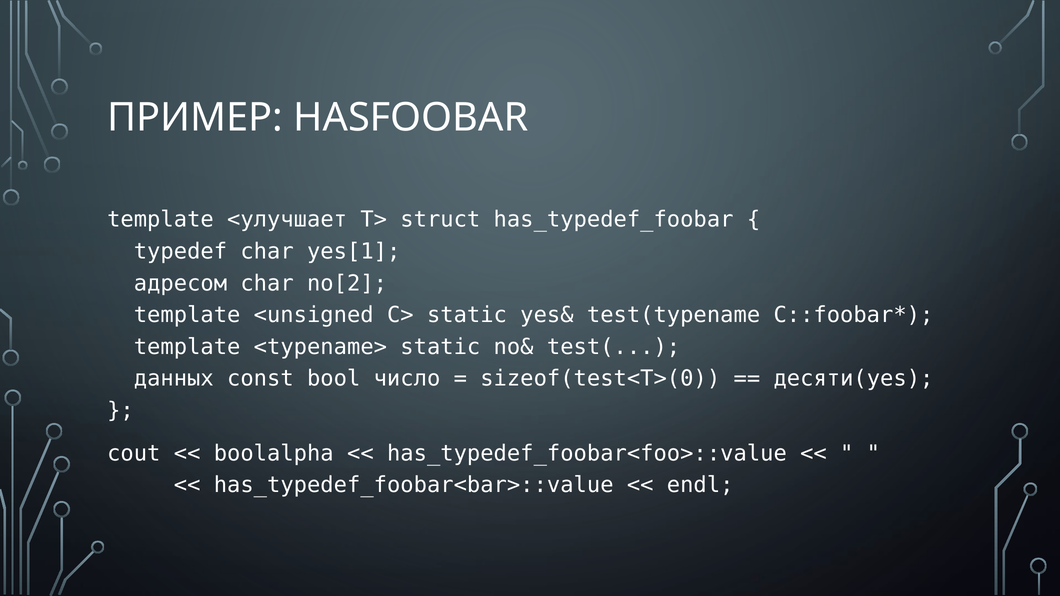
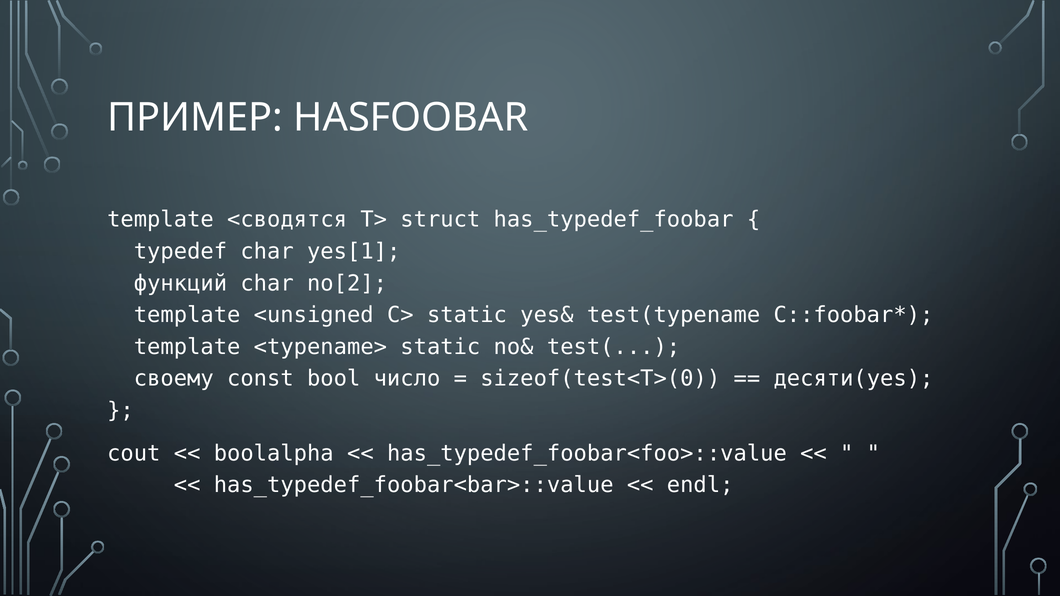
<улучшает: <улучшает -> <сводятся (287, 220)
адресом: адресом -> функций (180, 283)
данных: данных -> своему (174, 379)
